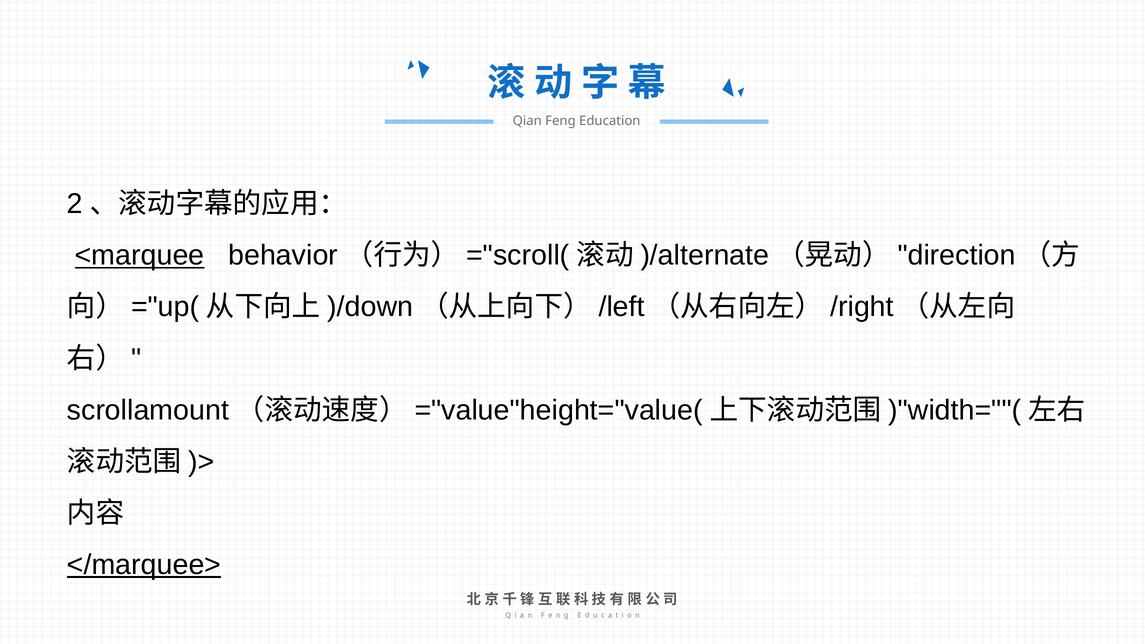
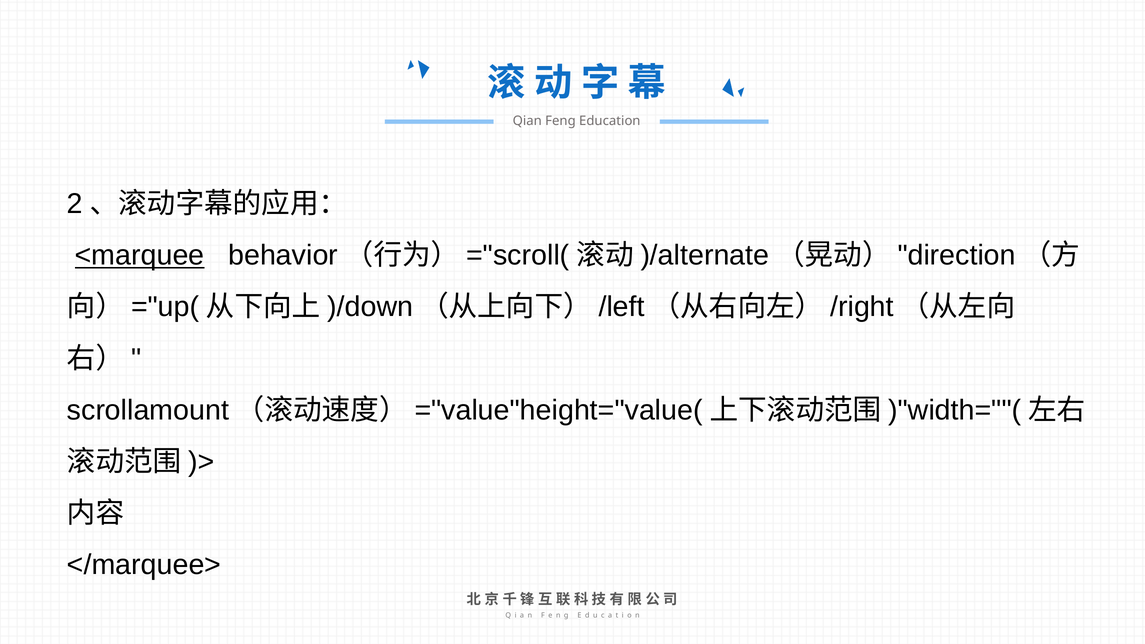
</marquee> underline: present -> none (144, 565)
